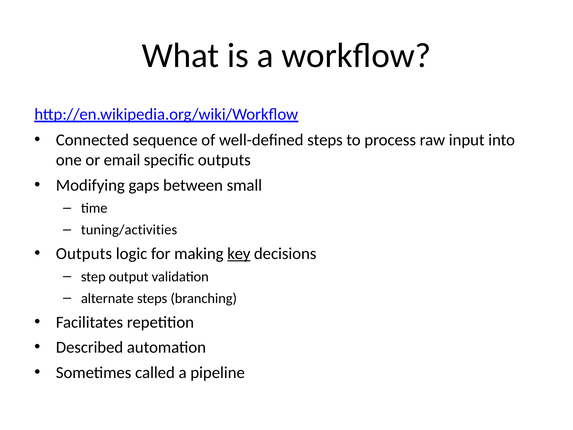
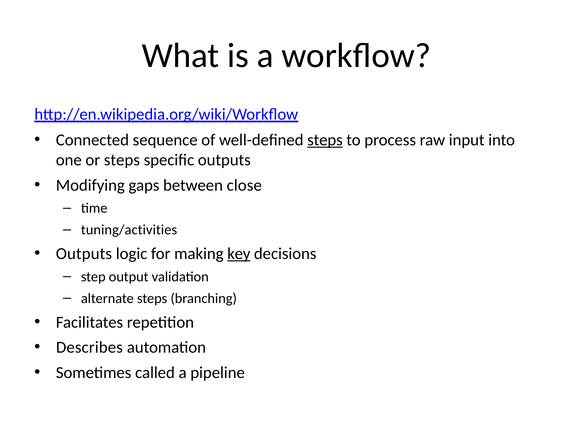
steps underline: none -> present (325, 140)
or email: email -> steps (122, 160)
small: small -> close (244, 185)
Described: Described -> Describes (89, 347)
